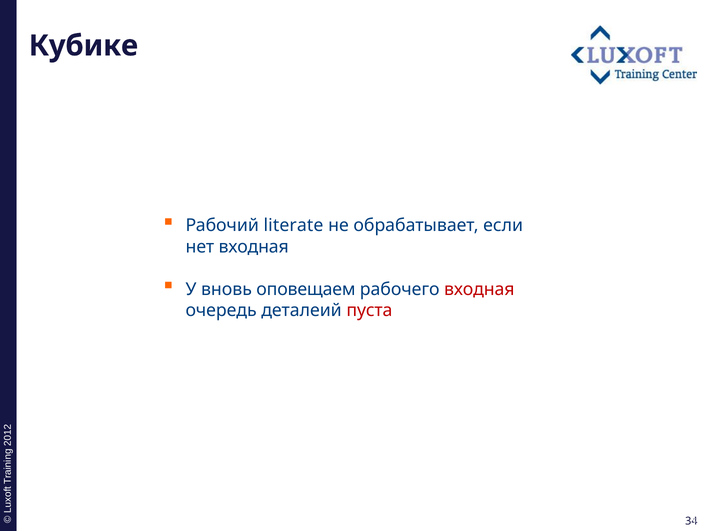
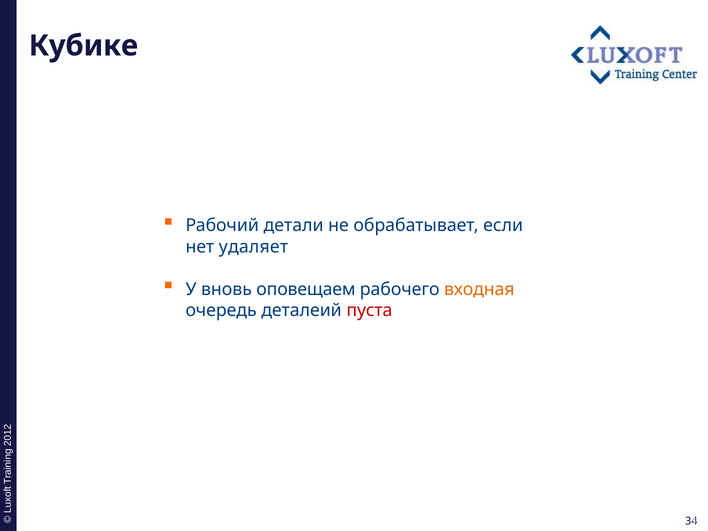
literate: literate -> детали (294, 226)
нет входная: входная -> удаляет (253, 247)
входная colour: red -> orange (479, 289)
